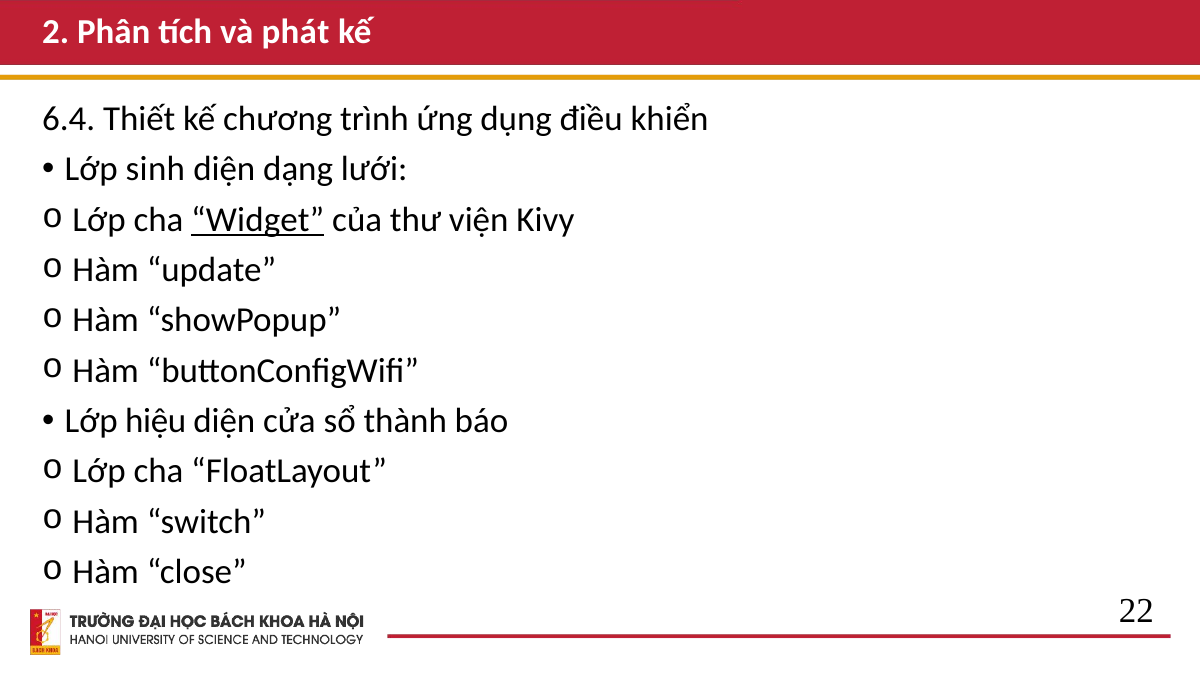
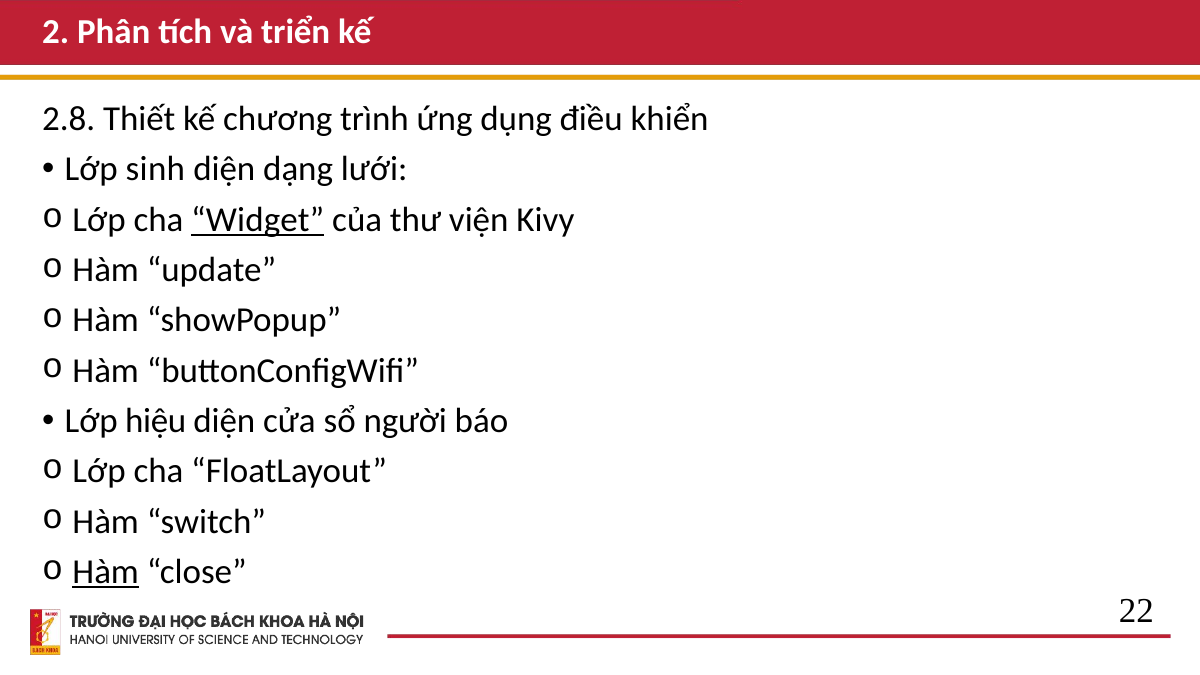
phát: phát -> triển (296, 32)
6.4: 6.4 -> 2.8 (69, 119)
thành: thành -> người (405, 421)
Hàm underline: none -> present (106, 572)
